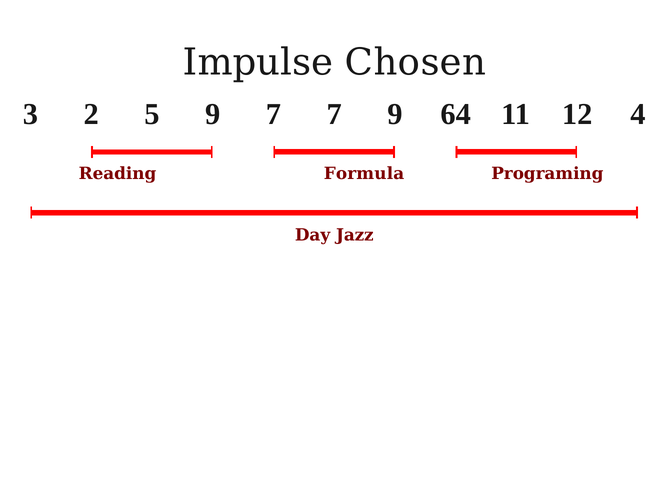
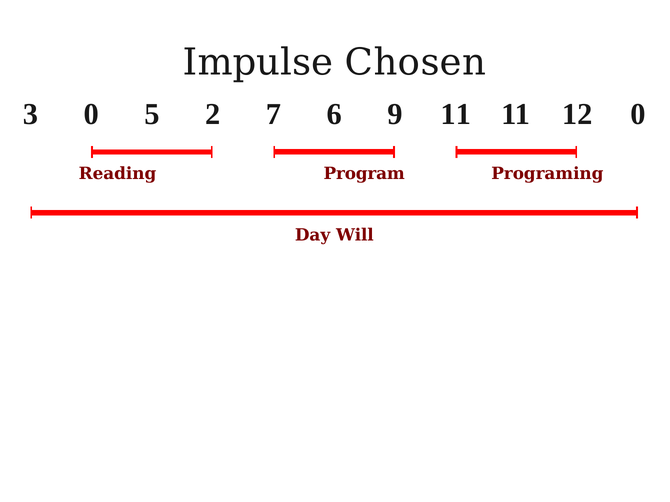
3 2: 2 -> 0 (91, 114)
5 9: 9 -> 2 (213, 114)
7 7: 7 -> 6 (334, 114)
9 64: 64 -> 11 (456, 114)
12 4: 4 -> 0 (638, 114)
Formula: Formula -> Program (364, 174)
Jazz: Jazz -> Will (355, 235)
